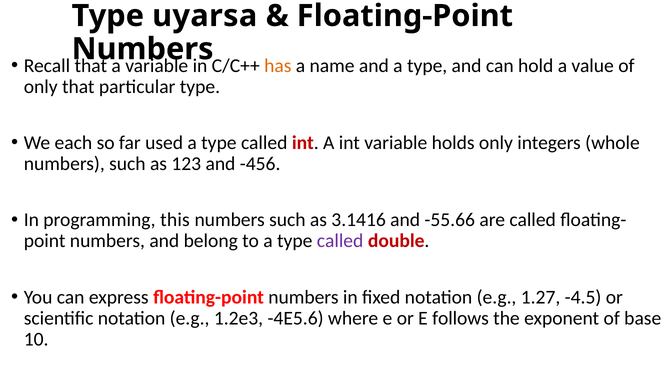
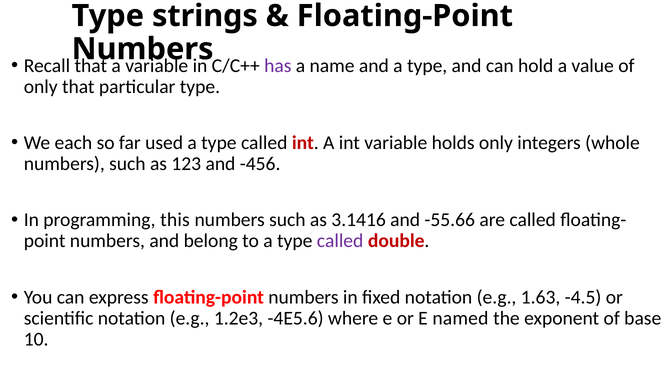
uyarsa: uyarsa -> strings (205, 16)
has colour: orange -> purple (278, 66)
1.27: 1.27 -> 1.63 (541, 297)
follows: follows -> named (460, 319)
